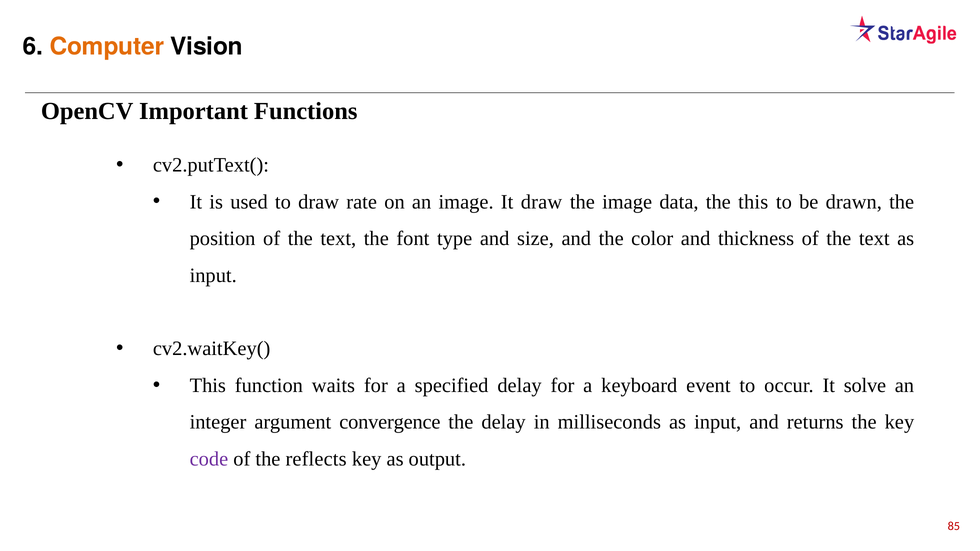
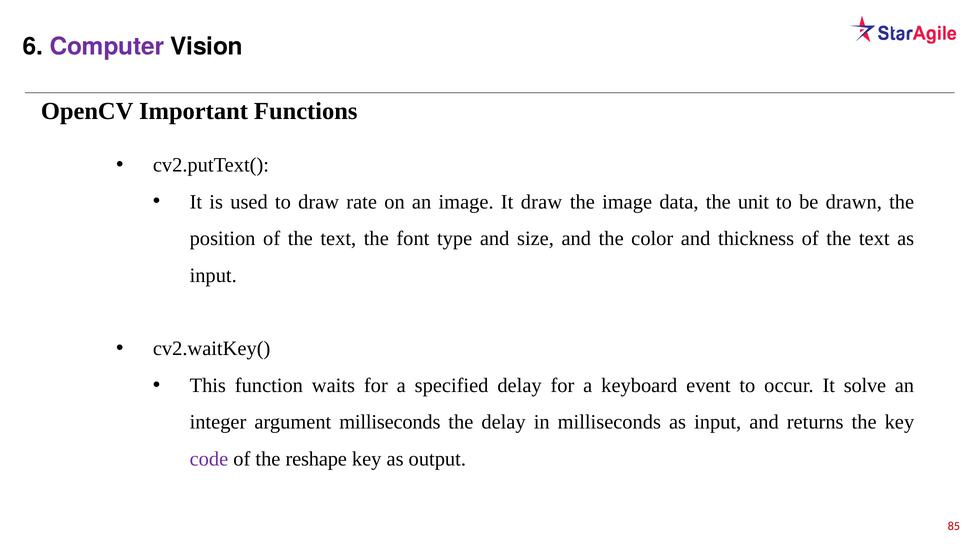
Computer colour: orange -> purple (107, 47)
the this: this -> unit (753, 202)
argument convergence: convergence -> milliseconds (390, 422)
reflects: reflects -> reshape (316, 459)
